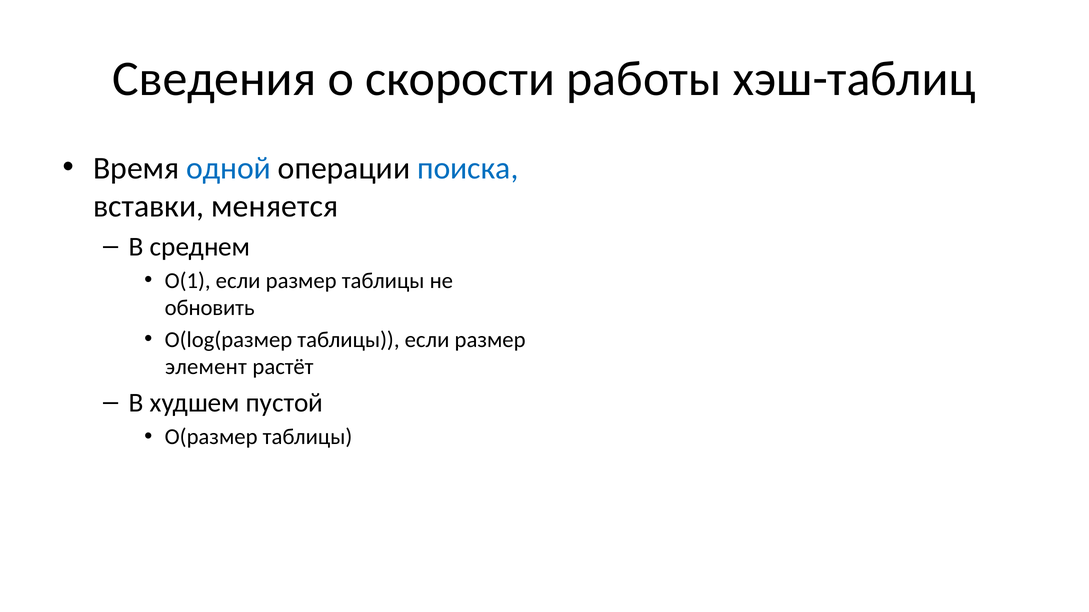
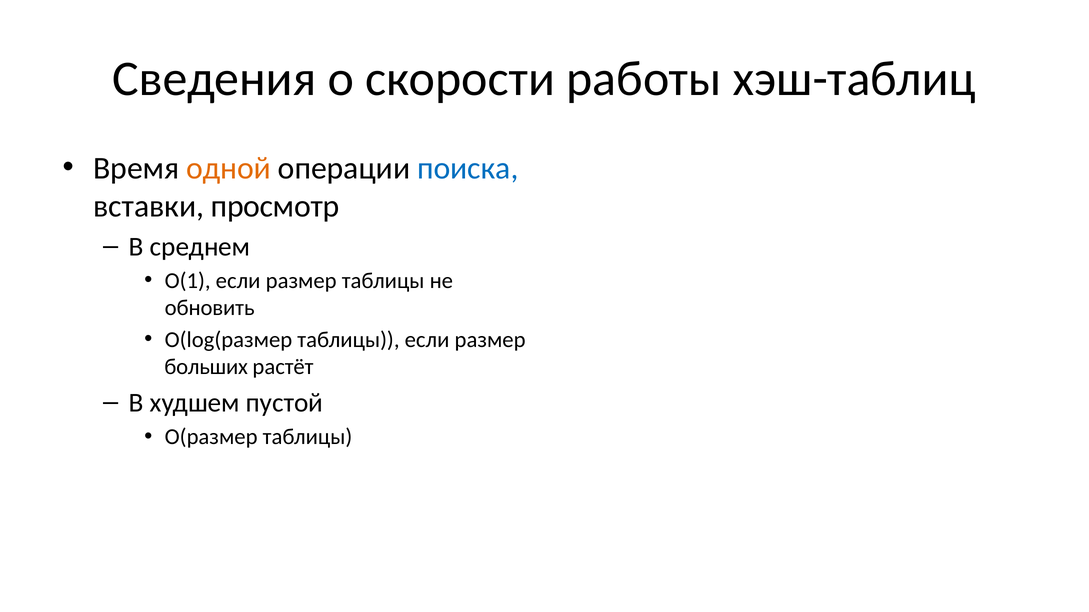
одной colour: blue -> orange (229, 168)
меняется: меняется -> просмотр (275, 206)
элемент: элемент -> больших (206, 367)
